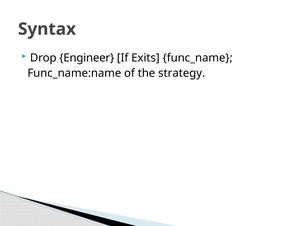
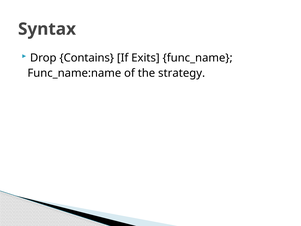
Engineer: Engineer -> Contains (87, 58)
